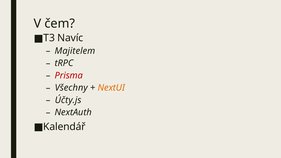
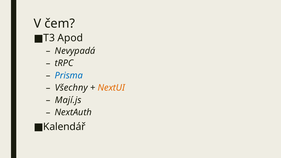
Navíc: Navíc -> Apod (70, 38)
Majitelem: Majitelem -> Nevypadá (75, 51)
Prisma colour: red -> blue (69, 75)
Účty.js: Účty.js -> Mají.js (68, 100)
